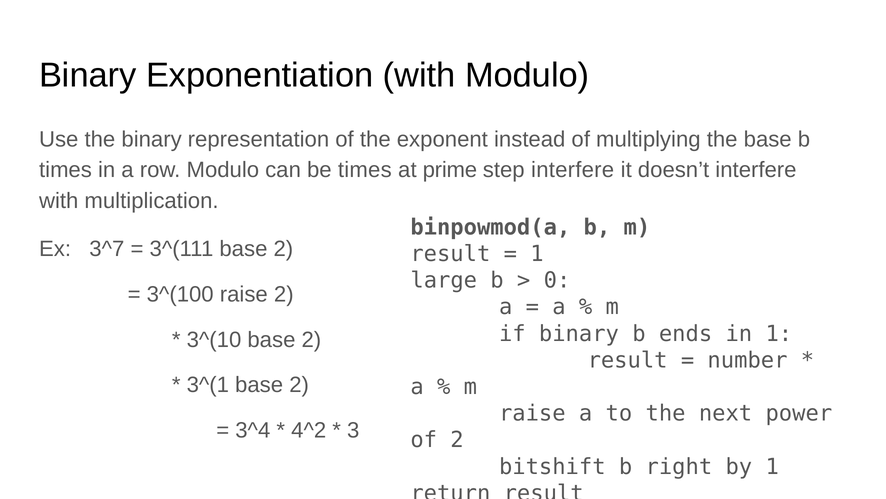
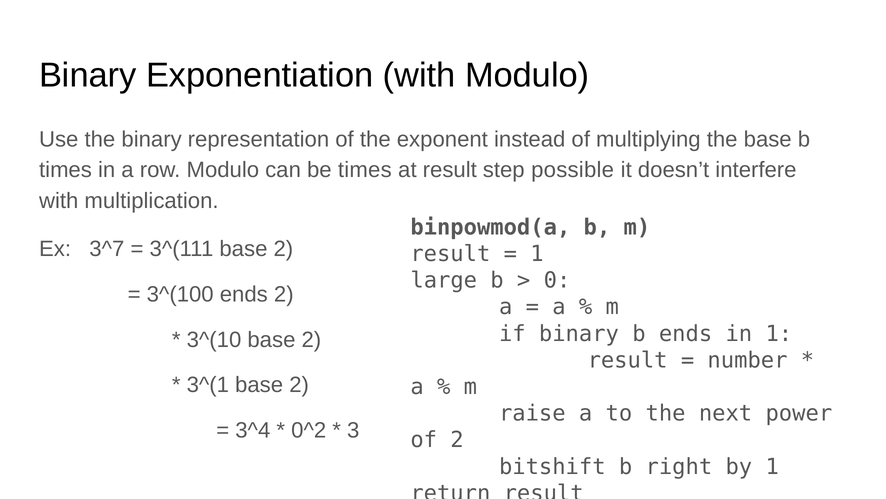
at prime: prime -> result (450, 170)
step interfere: interfere -> possible (573, 170)
3^(100 raise: raise -> ends (244, 294)
4^2: 4^2 -> 0^2 (309, 430)
